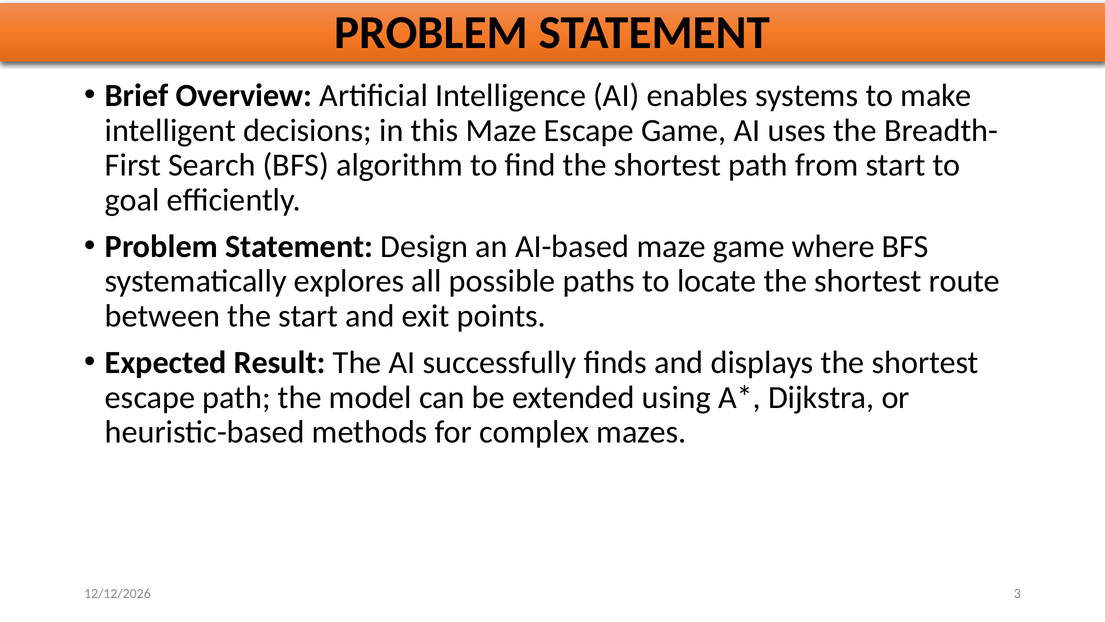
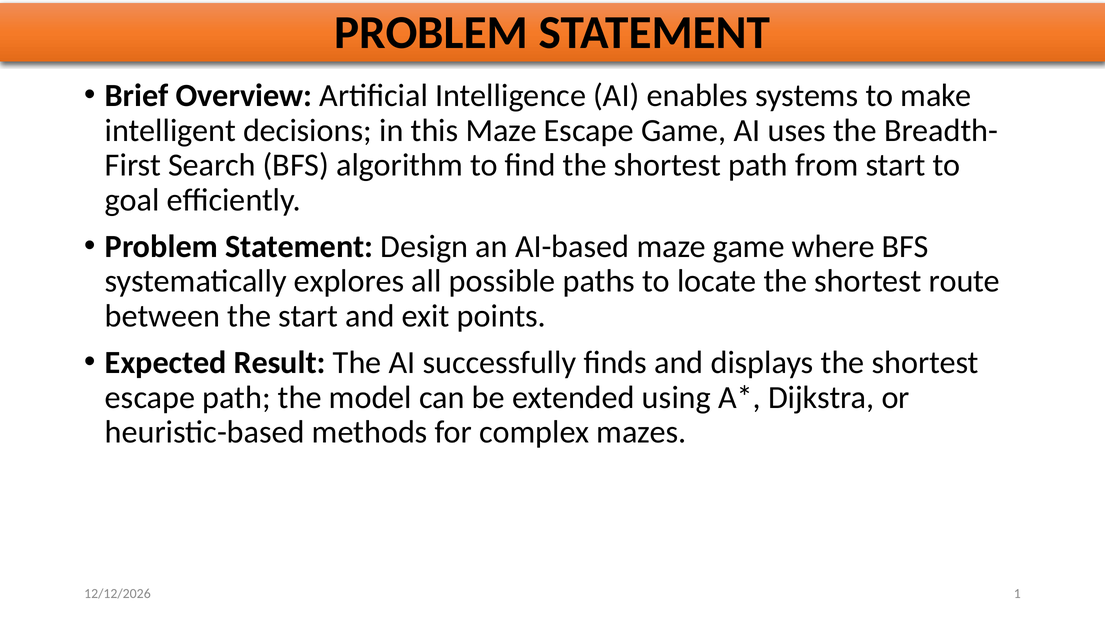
3: 3 -> 1 (1017, 593)
